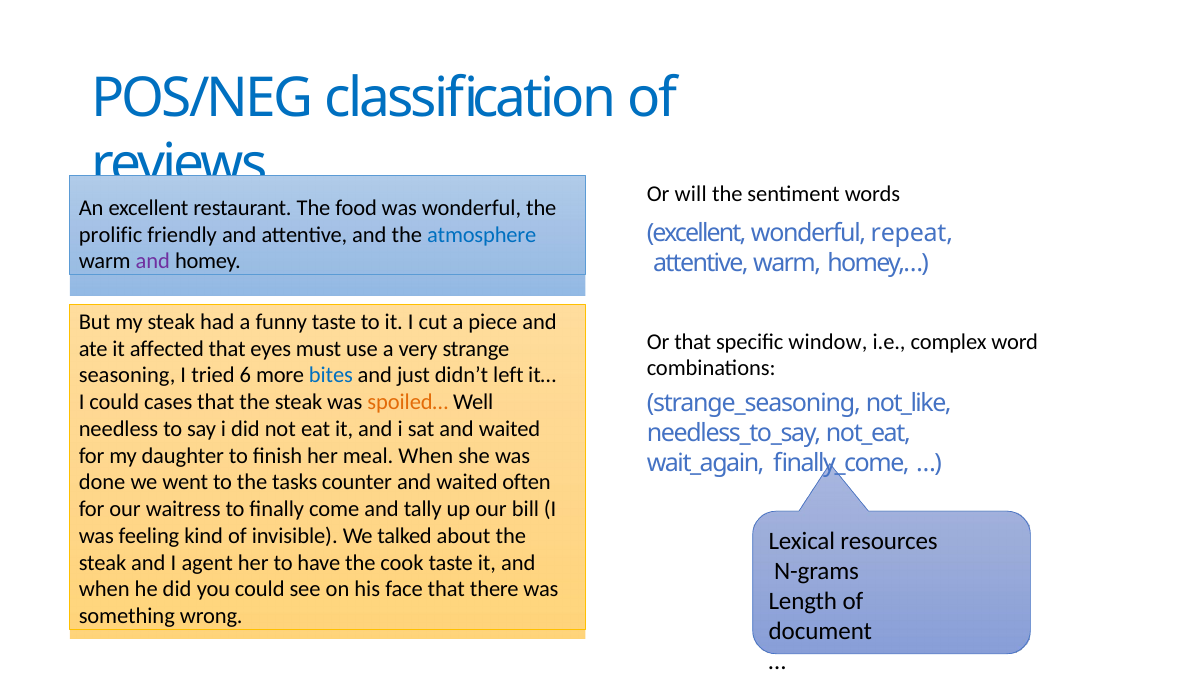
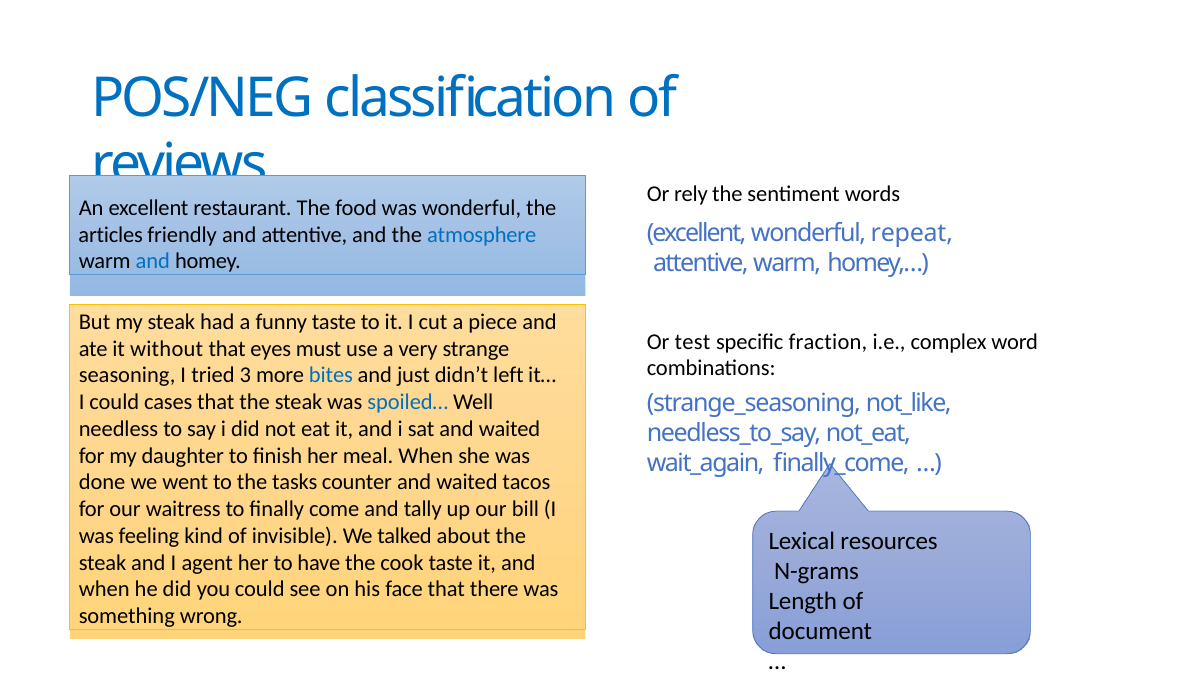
will: will -> rely (691, 194)
prolific: prolific -> articles (111, 235)
and colour: purple -> blue (153, 261)
Or that: that -> test (693, 342)
window: window -> fraction (828, 342)
affected: affected -> without (167, 349)
6: 6 -> 3 (245, 375)
spoiled… colour: orange -> blue (408, 402)
often: often -> tacos (526, 482)
